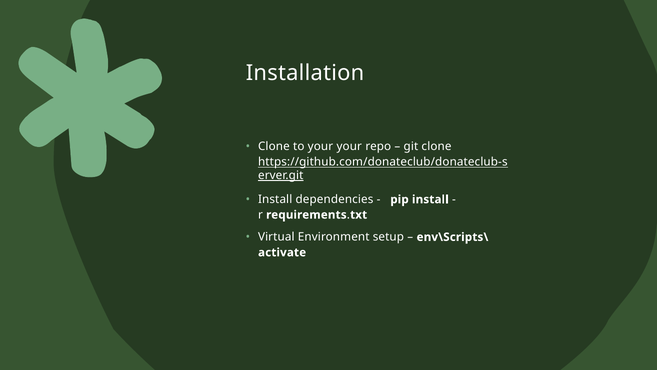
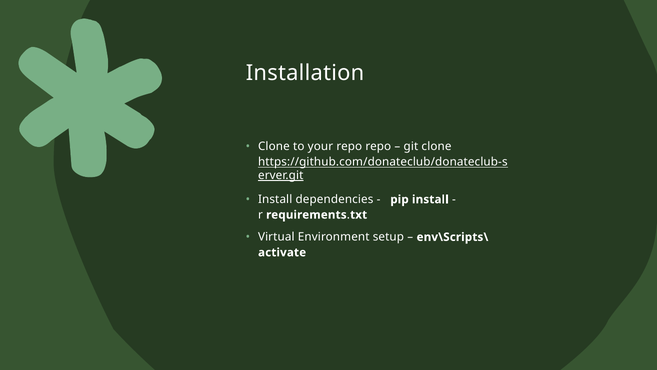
your your: your -> repo (349, 146)
